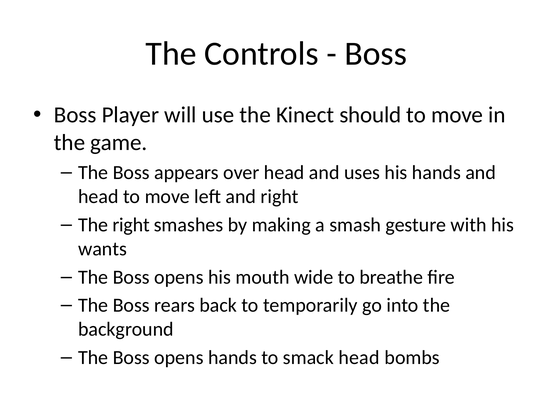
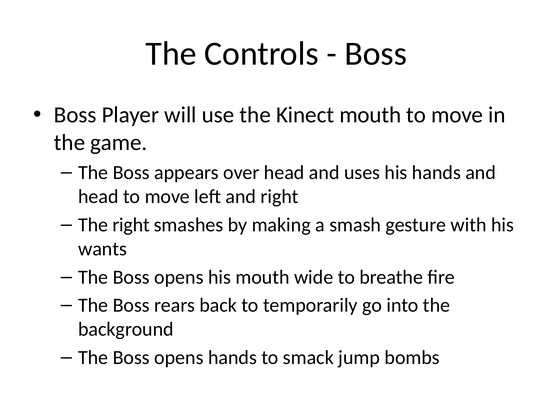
Kinect should: should -> mouth (370, 115)
smack head: head -> jump (359, 357)
